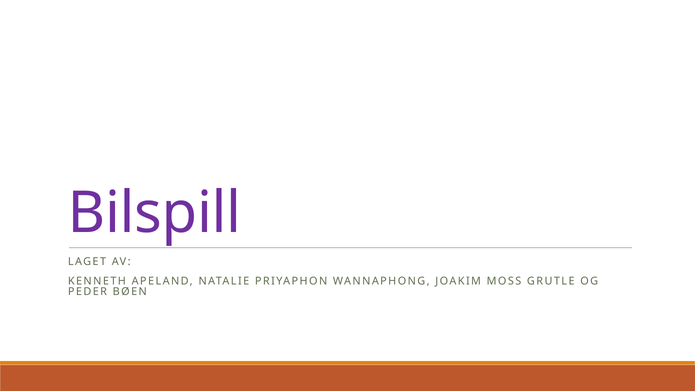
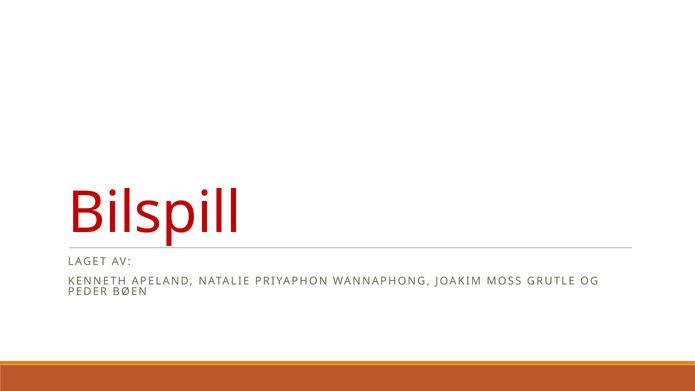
Bilspill colour: purple -> red (155, 213)
